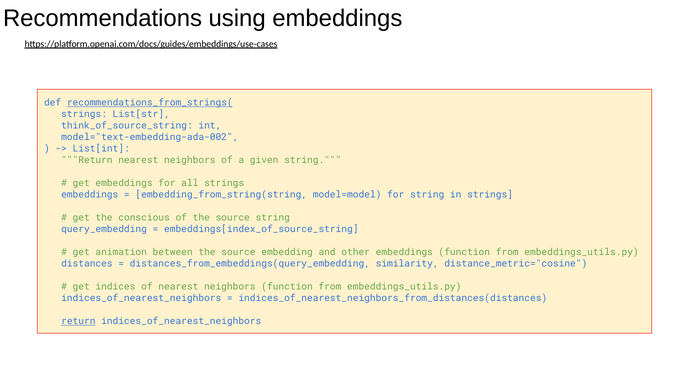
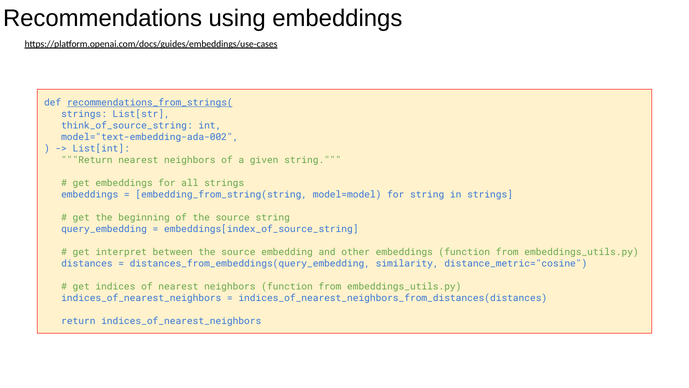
conscious: conscious -> beginning (144, 217)
animation: animation -> interpret (121, 252)
return underline: present -> none (78, 321)
